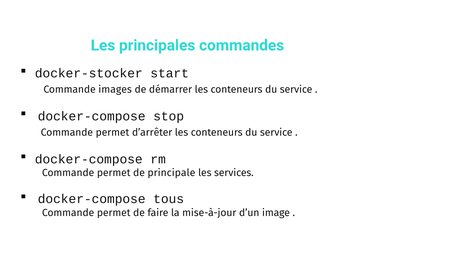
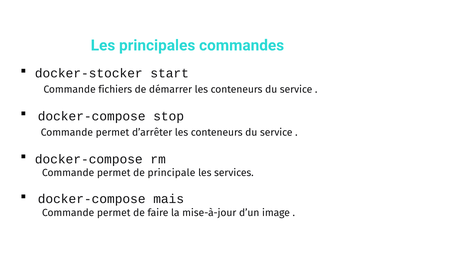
images: images -> fichiers (115, 89)
tous: tous -> mais (169, 199)
